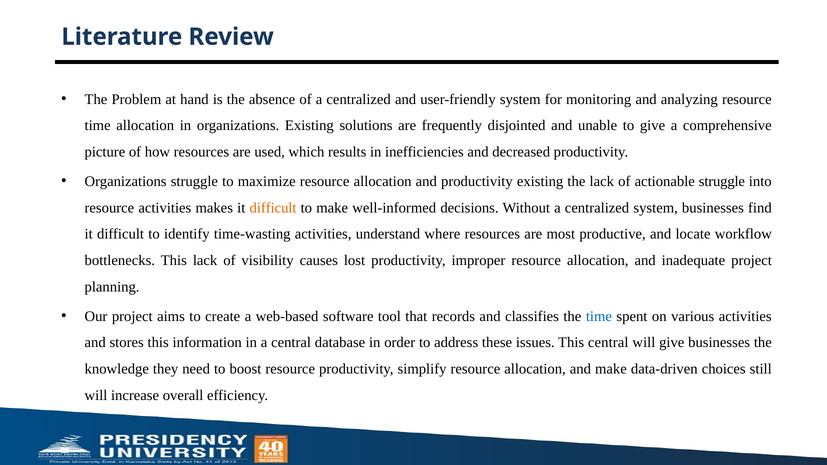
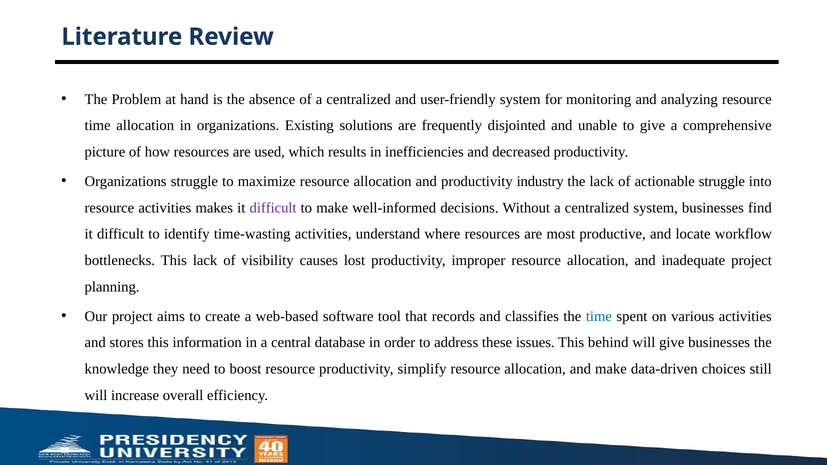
productivity existing: existing -> industry (540, 181)
difficult colour: orange -> purple (273, 208)
This central: central -> behind (608, 343)
